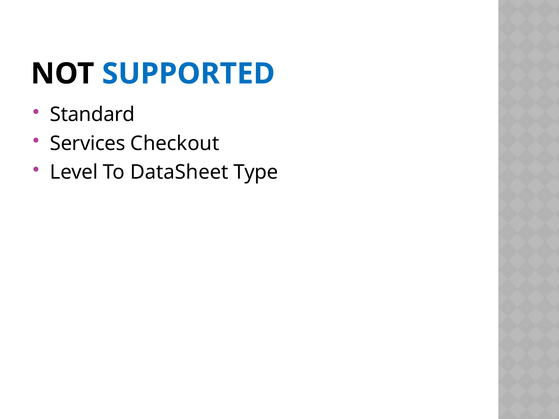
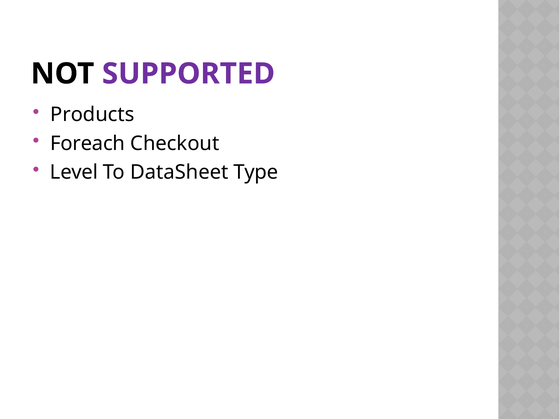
SUPPORTED colour: blue -> purple (188, 74)
Standard: Standard -> Products (92, 115)
Services: Services -> Foreach (88, 144)
